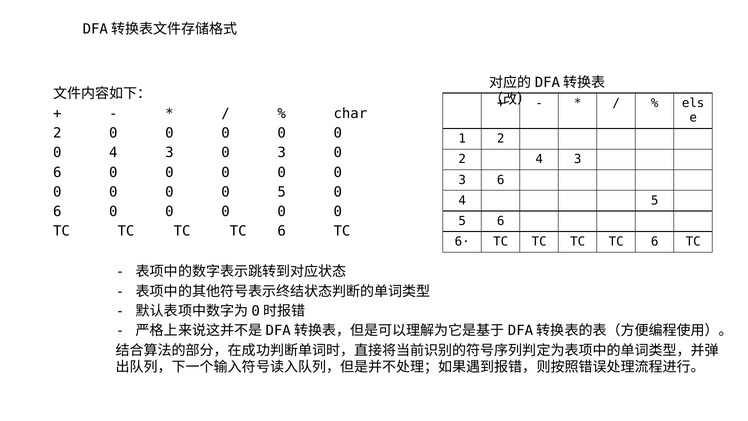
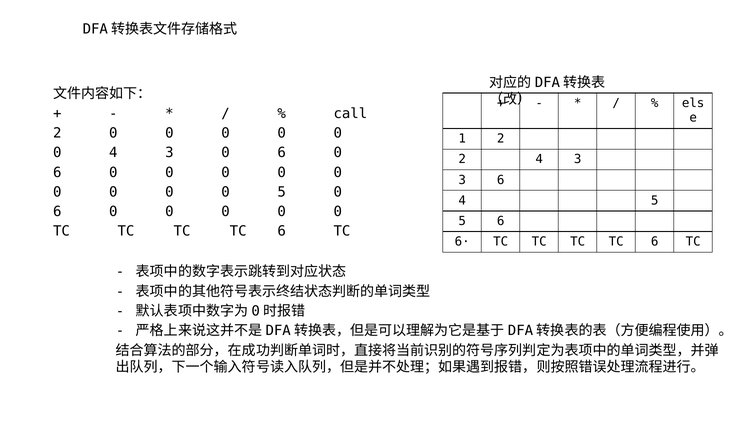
char: char -> call (350, 113)
3 0 3: 3 -> 6 (282, 153)
